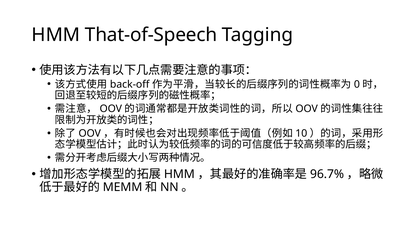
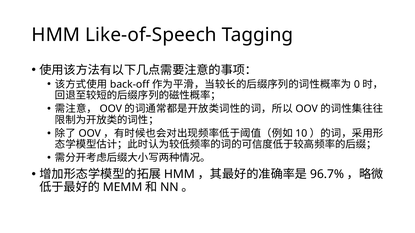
That-of-Speech: That-of-Speech -> Like-of-Speech (151, 35)
